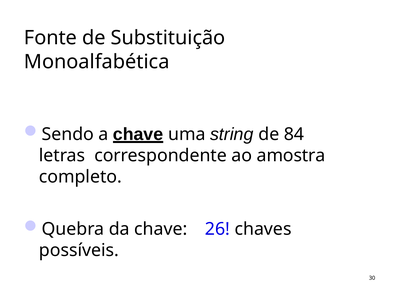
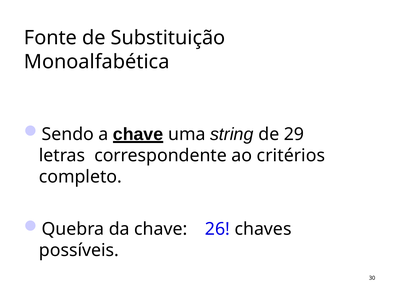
84: 84 -> 29 (294, 134)
amostra: amostra -> critérios (291, 156)
